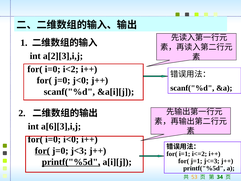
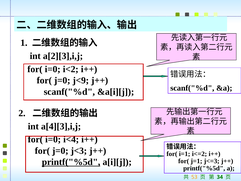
j<0: j<0 -> j<9 (81, 80)
a[6][3],i,j: a[6][3],i,j -> a[4][3],i,j (61, 126)
i<0: i<0 -> i<4 (71, 139)
for( underline: present -> none (42, 151)
